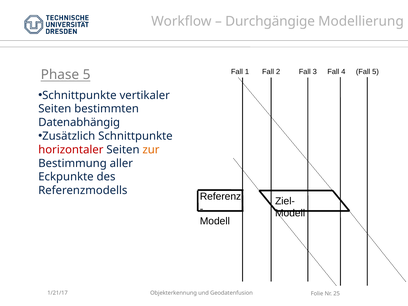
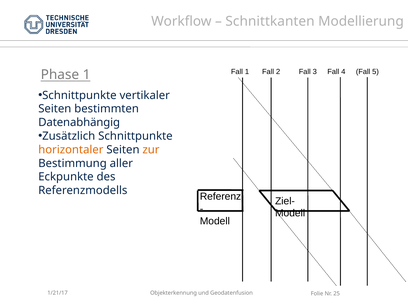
Durchgängige: Durchgängige -> Schnittkanten (270, 21)
Phase 5: 5 -> 1 (87, 75)
horizontaler colour: red -> orange (71, 150)
